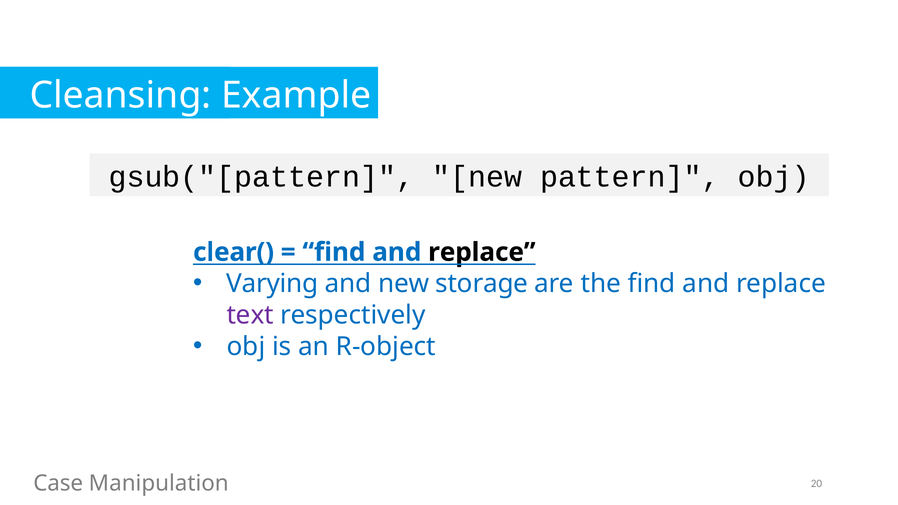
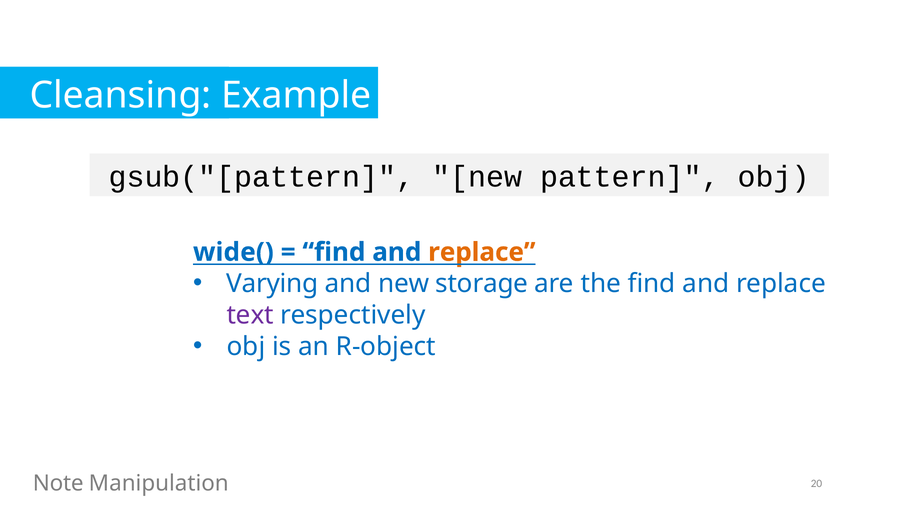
clear(: clear( -> wide( (233, 252)
replace colour: black -> orange (482, 252)
Case: Case -> Note (58, 484)
